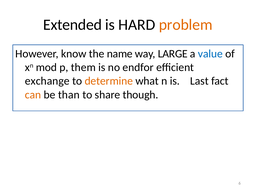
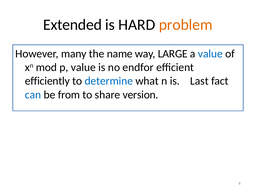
know: know -> many (74, 54)
p them: them -> value (83, 67)
exchange: exchange -> efficiently (47, 81)
determine colour: orange -> blue (109, 81)
can colour: orange -> blue (33, 95)
than: than -> from (69, 95)
though: though -> version (141, 95)
